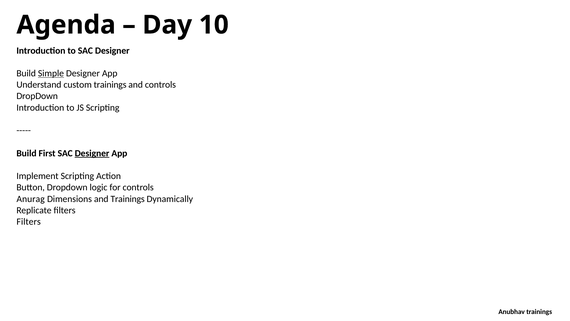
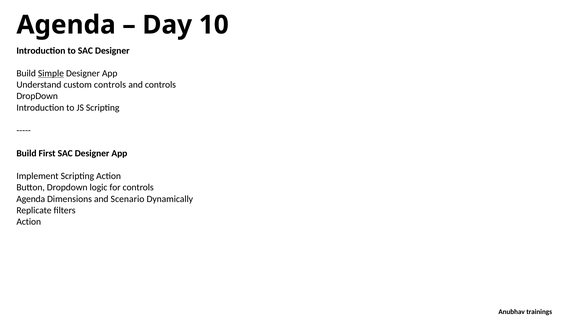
custom trainings: trainings -> controls (110, 85)
Designer underline: present -> none (92, 153)
Anurag: Anurag -> Agenda (31, 199)
and Trainings: Trainings -> Scenario (128, 199)
Filters: Filters -> Action (29, 221)
